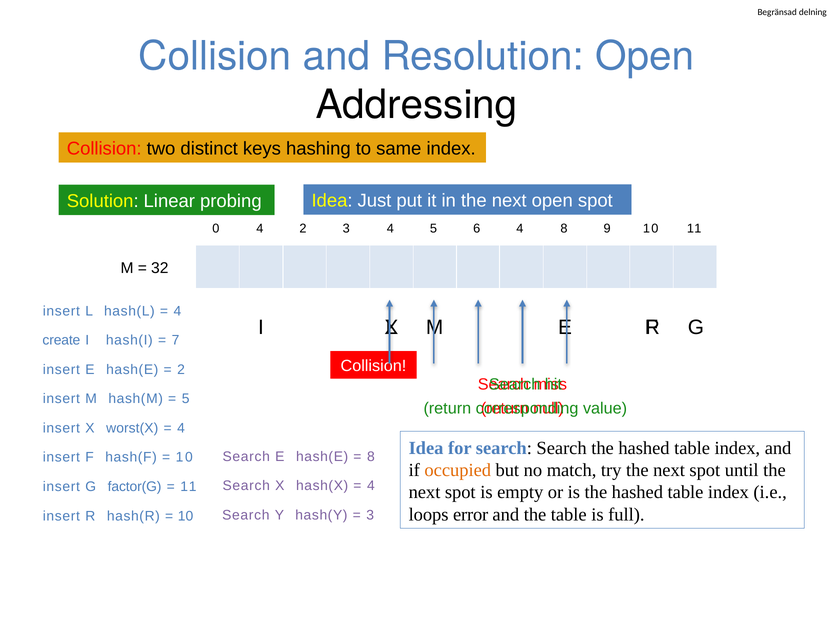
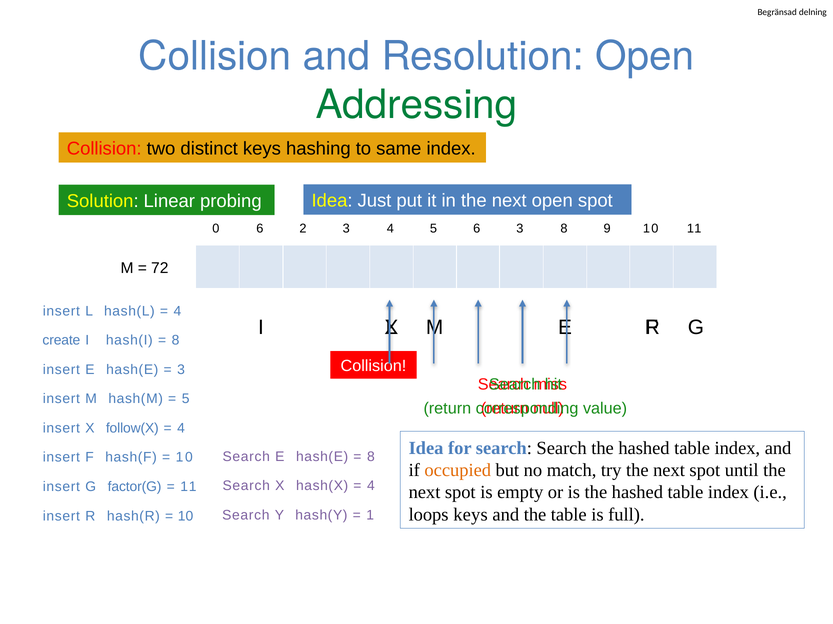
Addressing colour: black -> green (416, 105)
0 4: 4 -> 6 (260, 229)
6 4: 4 -> 3 (520, 229)
32: 32 -> 72 (160, 269)
7: 7 -> 8 (176, 341)
2: 2 -> 3 (181, 370)
worst(X: worst(X -> follow(X (132, 429)
loops error: error -> keys (470, 515)
3: 3 -> 1 (370, 516)
